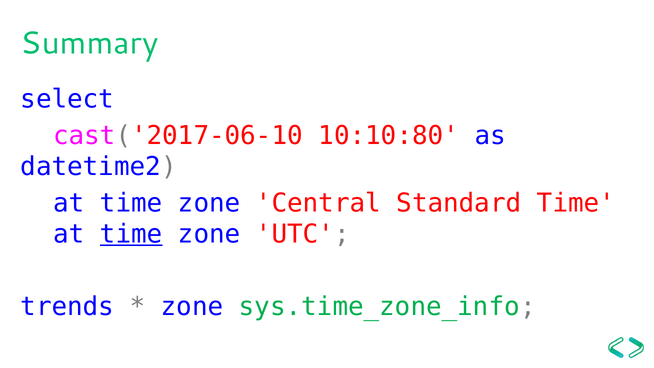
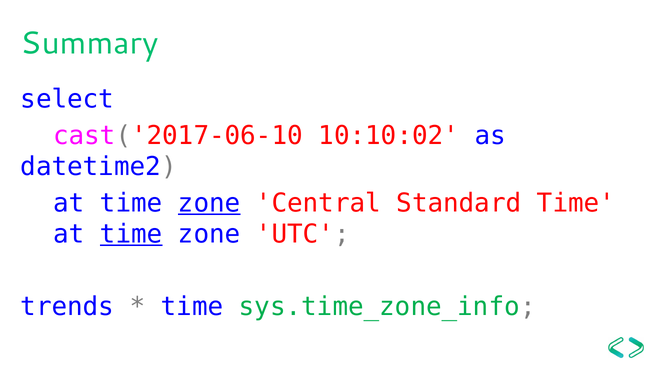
10:10:80: 10:10:80 -> 10:10:02 (389, 135)
zone underline: none -> present (209, 203)
zone: zone -> time (192, 307)
